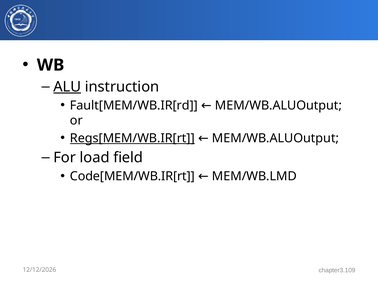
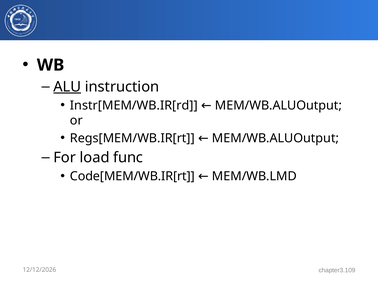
Fault[MEM/WB.IR[rd: Fault[MEM/WB.IR[rd -> Instr[MEM/WB.IR[rd (134, 106)
Regs[MEM/WB.IR[rt underline: present -> none (132, 138)
field: field -> func (128, 158)
